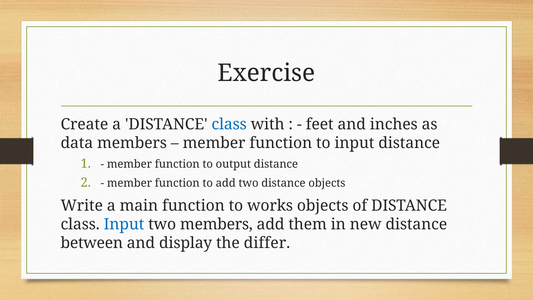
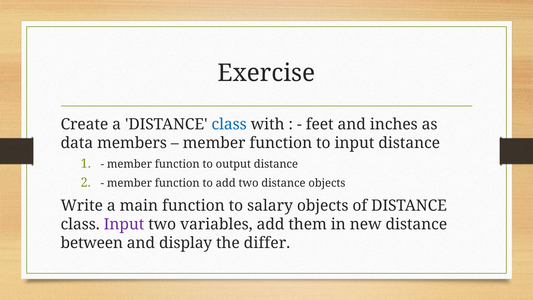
works: works -> salary (270, 206)
Input colour: blue -> purple (124, 224)
two members: members -> variables (216, 224)
